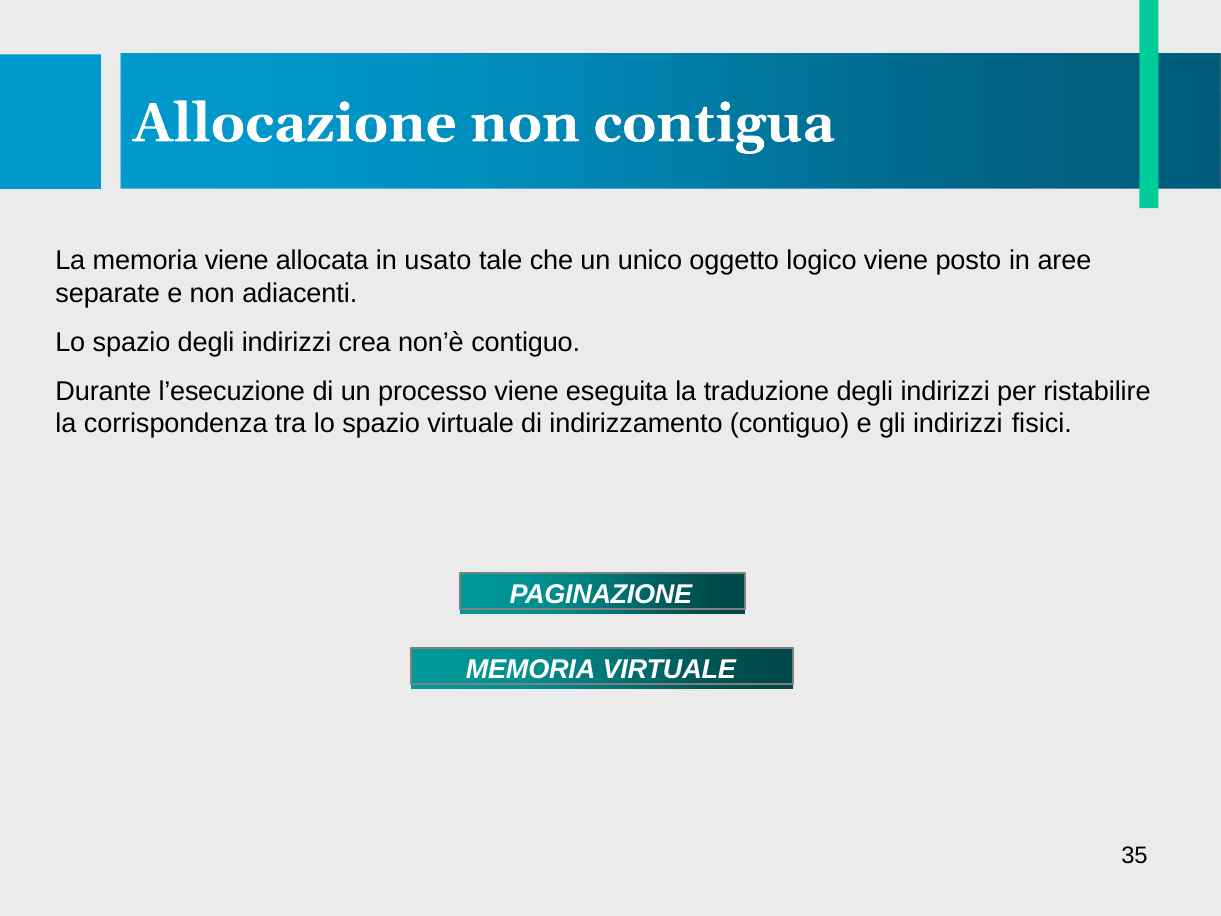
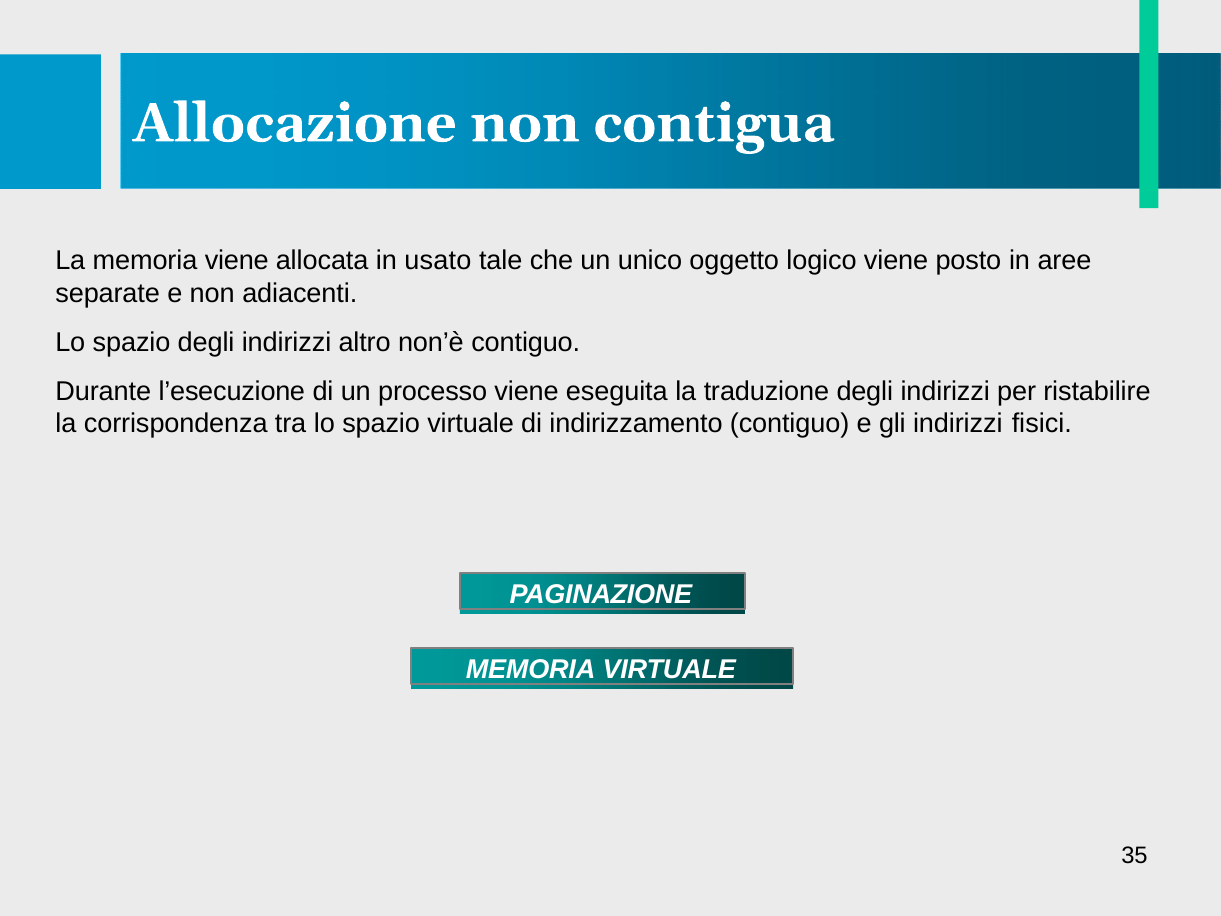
crea: crea -> altro (365, 342)
